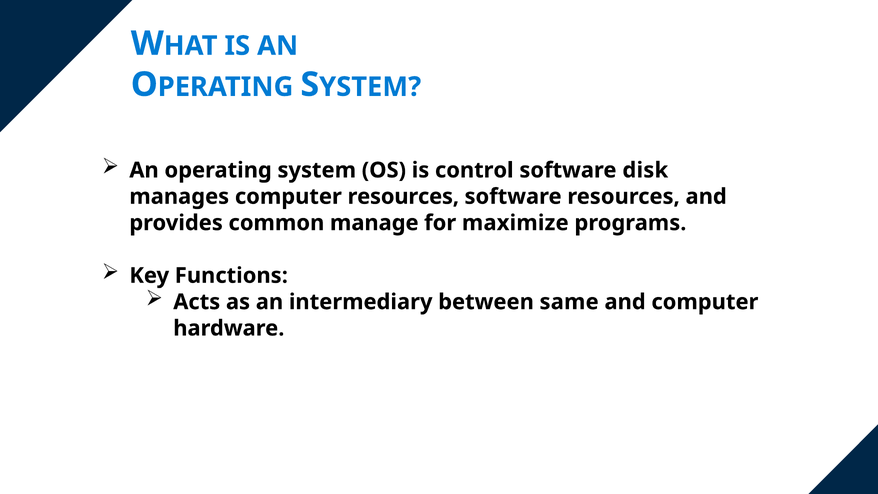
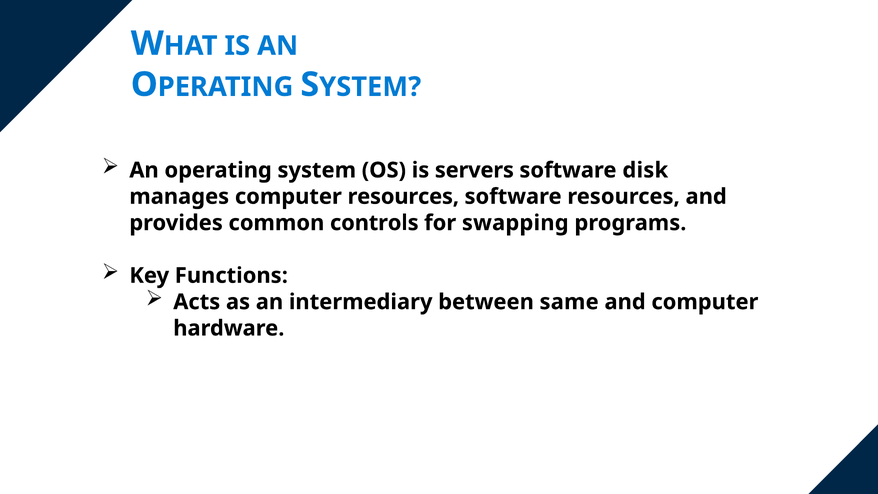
control: control -> servers (474, 170)
manage: manage -> controls (374, 223)
maximize: maximize -> swapping (515, 223)
